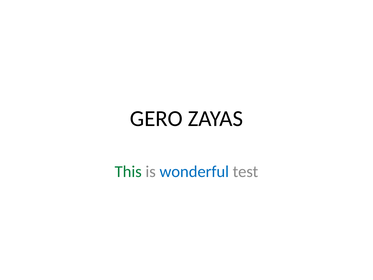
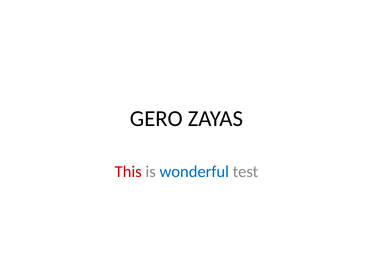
This colour: green -> red (128, 171)
